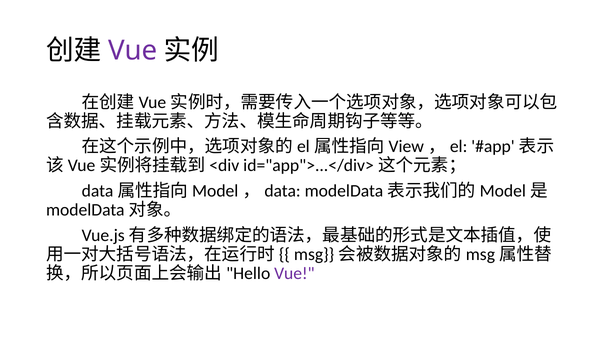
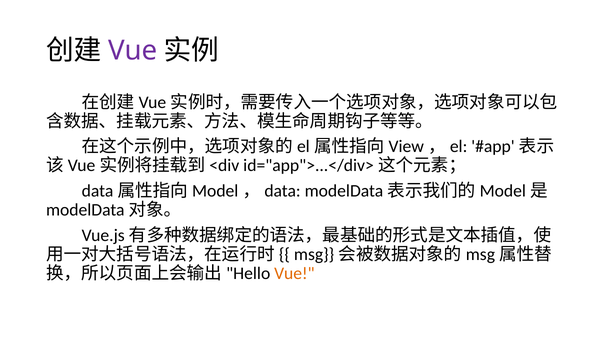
Vue colour: purple -> orange (294, 273)
